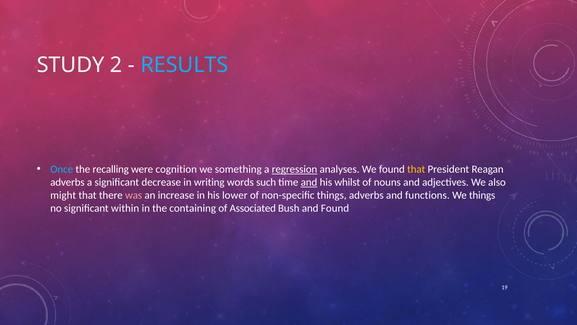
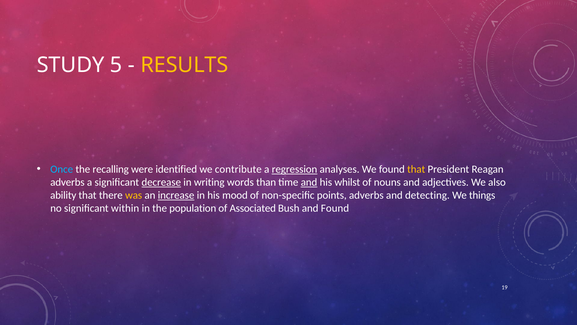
2: 2 -> 5 (116, 65)
RESULTS colour: light blue -> yellow (184, 65)
cognition: cognition -> identified (176, 169)
something: something -> contribute (238, 169)
decrease underline: none -> present (161, 182)
such: such -> than (266, 182)
might: might -> ability (63, 195)
was colour: pink -> yellow (134, 195)
increase underline: none -> present (176, 195)
lower: lower -> mood (235, 195)
non-specific things: things -> points (332, 195)
functions: functions -> detecting (427, 195)
containing: containing -> population (193, 208)
